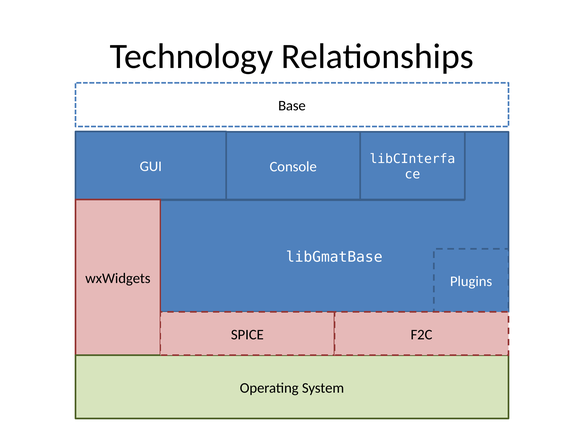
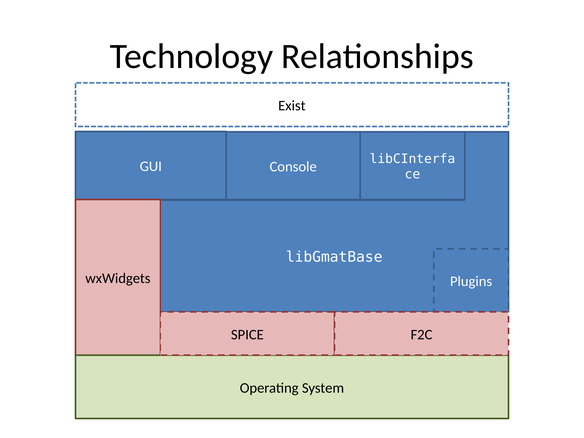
Base: Base -> Exist (292, 106)
